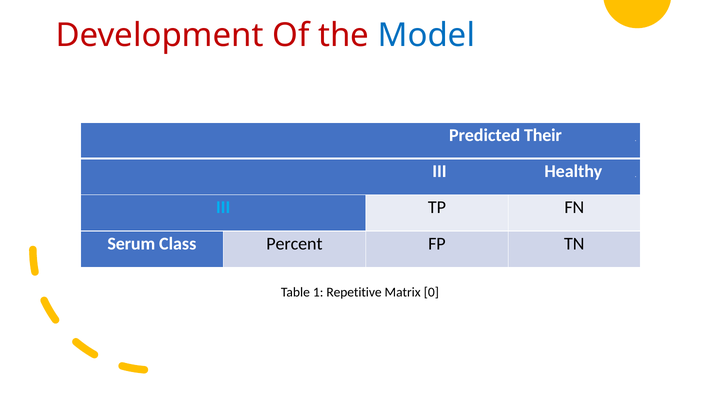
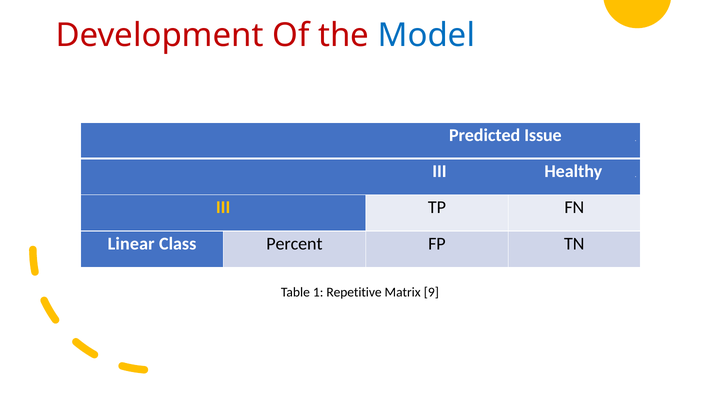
Their: Their -> Issue (543, 135)
III colour: light blue -> yellow (223, 208)
Serum: Serum -> Linear (131, 244)
0: 0 -> 9 (431, 293)
